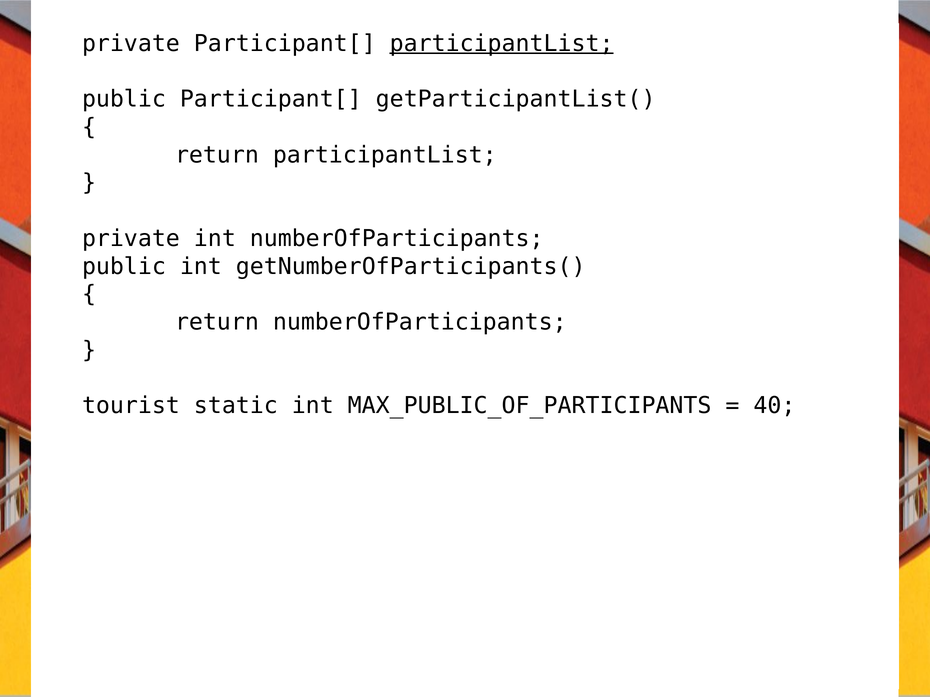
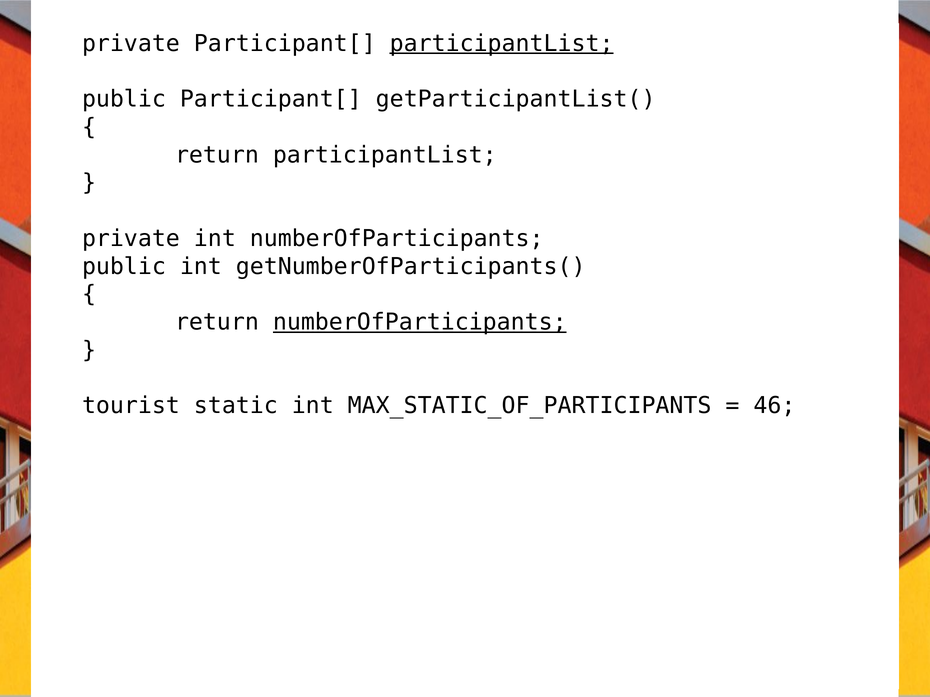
numberOfParticipants underline: none -> present (420, 322)
MAX_PUBLIC_OF_PARTICIPANTS: MAX_PUBLIC_OF_PARTICIPANTS -> MAX_STATIC_OF_PARTICIPANTS (530, 406)
40: 40 -> 46 (774, 406)
